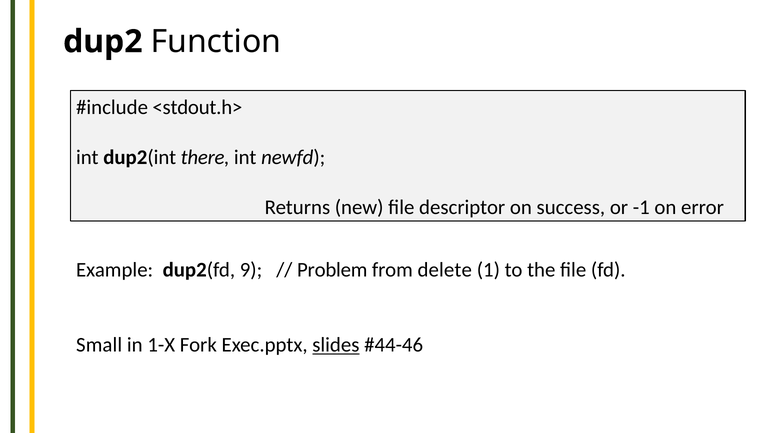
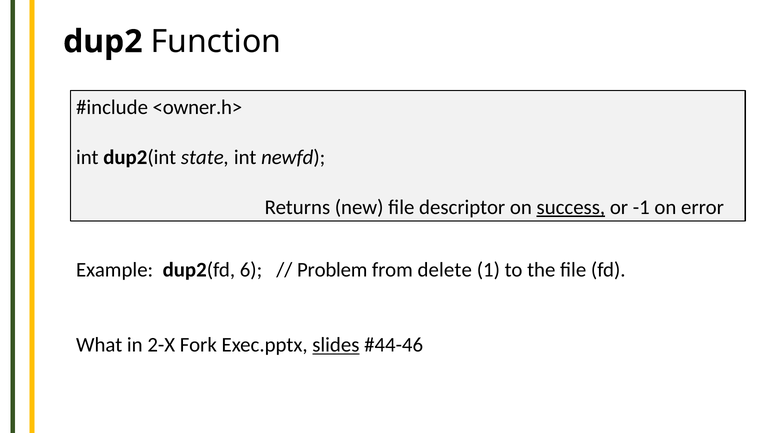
<stdout.h>: <stdout.h> -> <owner.h> (197, 107)
there: there -> state (205, 157)
success underline: none -> present (571, 207)
9: 9 -> 6 (251, 270)
Small: Small -> What (99, 345)
1-X: 1-X -> 2-X (161, 345)
